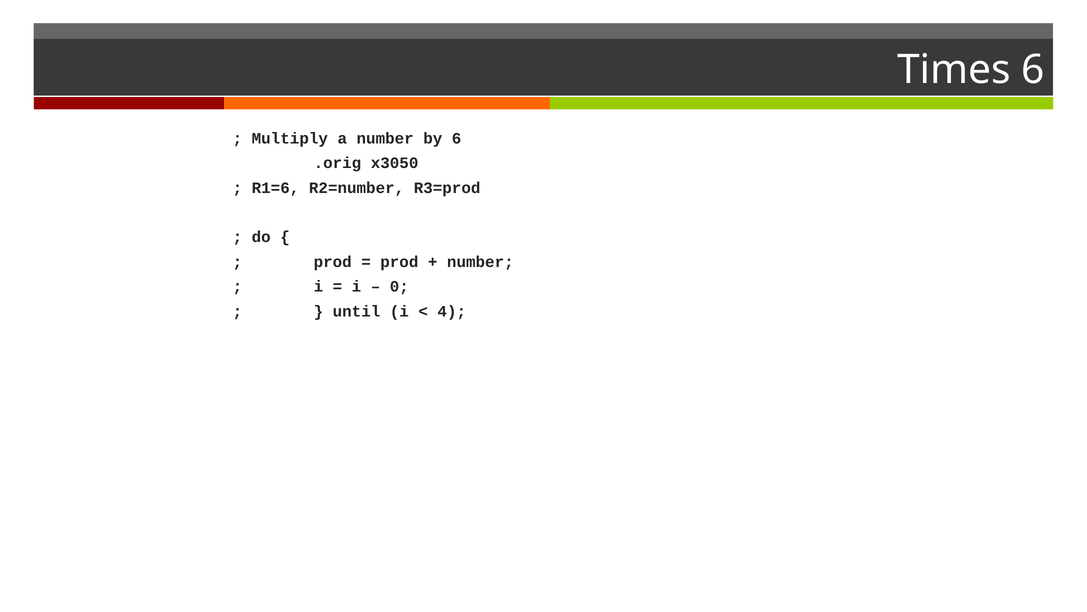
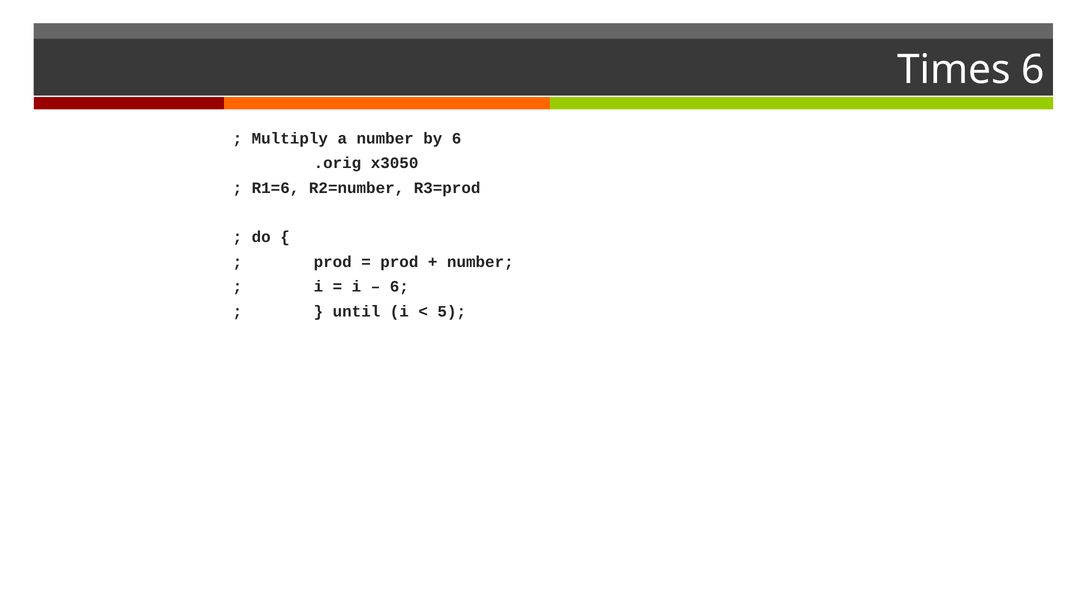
0: 0 -> 6 (399, 286)
4: 4 -> 5 (452, 311)
